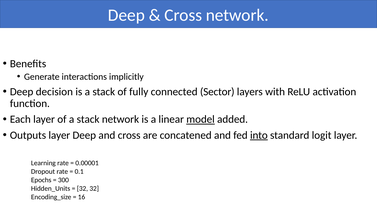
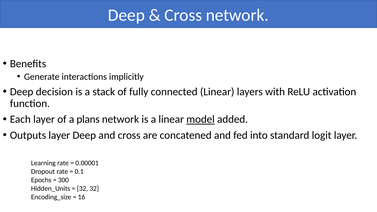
connected Sector: Sector -> Linear (217, 92)
of a stack: stack -> plans (88, 119)
into underline: present -> none (259, 135)
